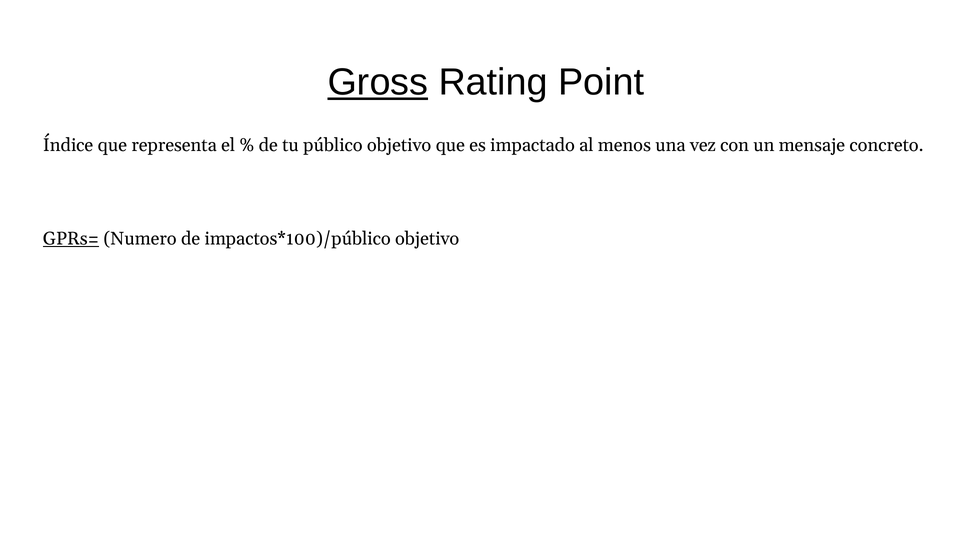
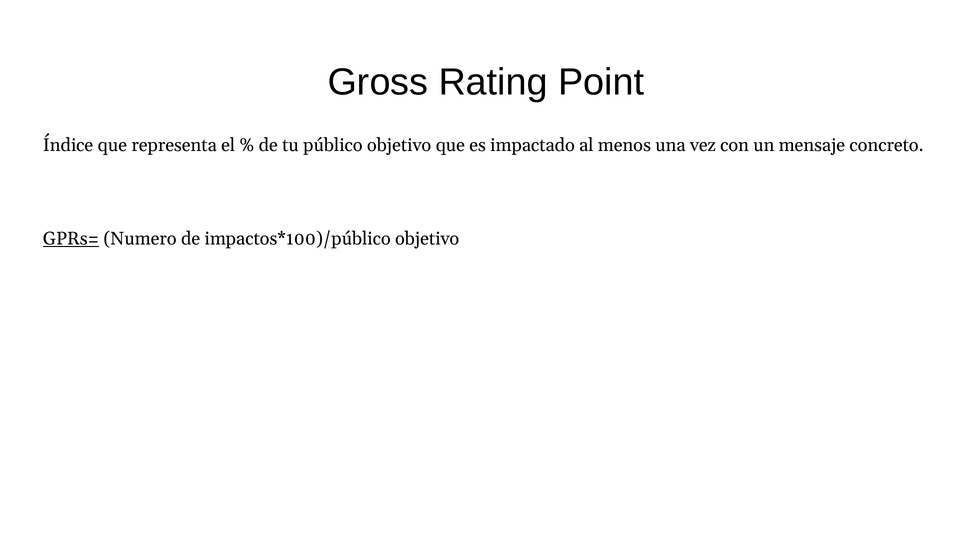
Gross underline: present -> none (378, 82)
